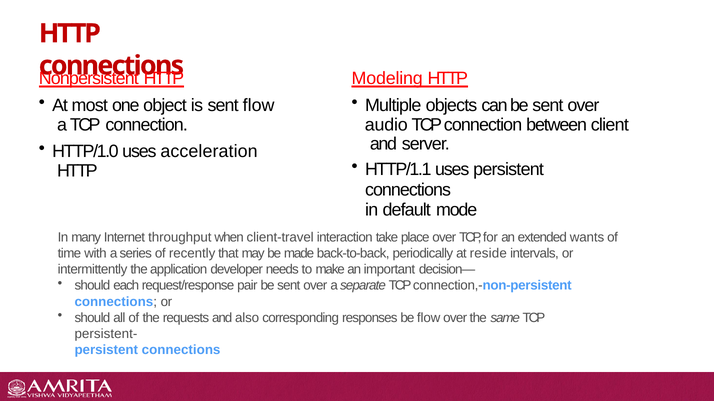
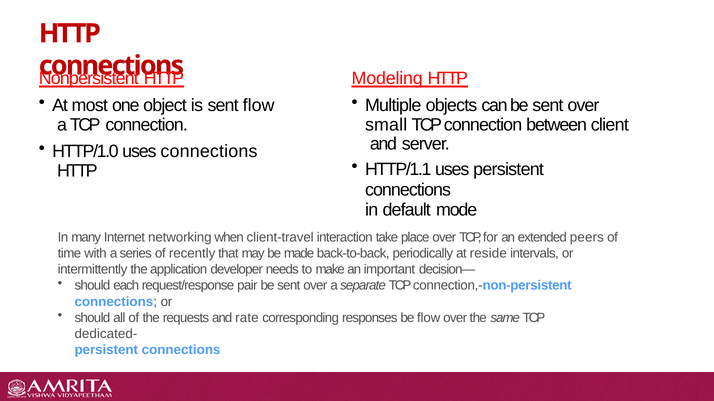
audio: audio -> small (386, 125)
uses acceleration: acceleration -> connections (209, 152)
throughput: throughput -> networking (180, 238)
wants: wants -> peers (587, 238)
also: also -> rate (247, 318)
persistent-: persistent- -> dedicated- (106, 334)
